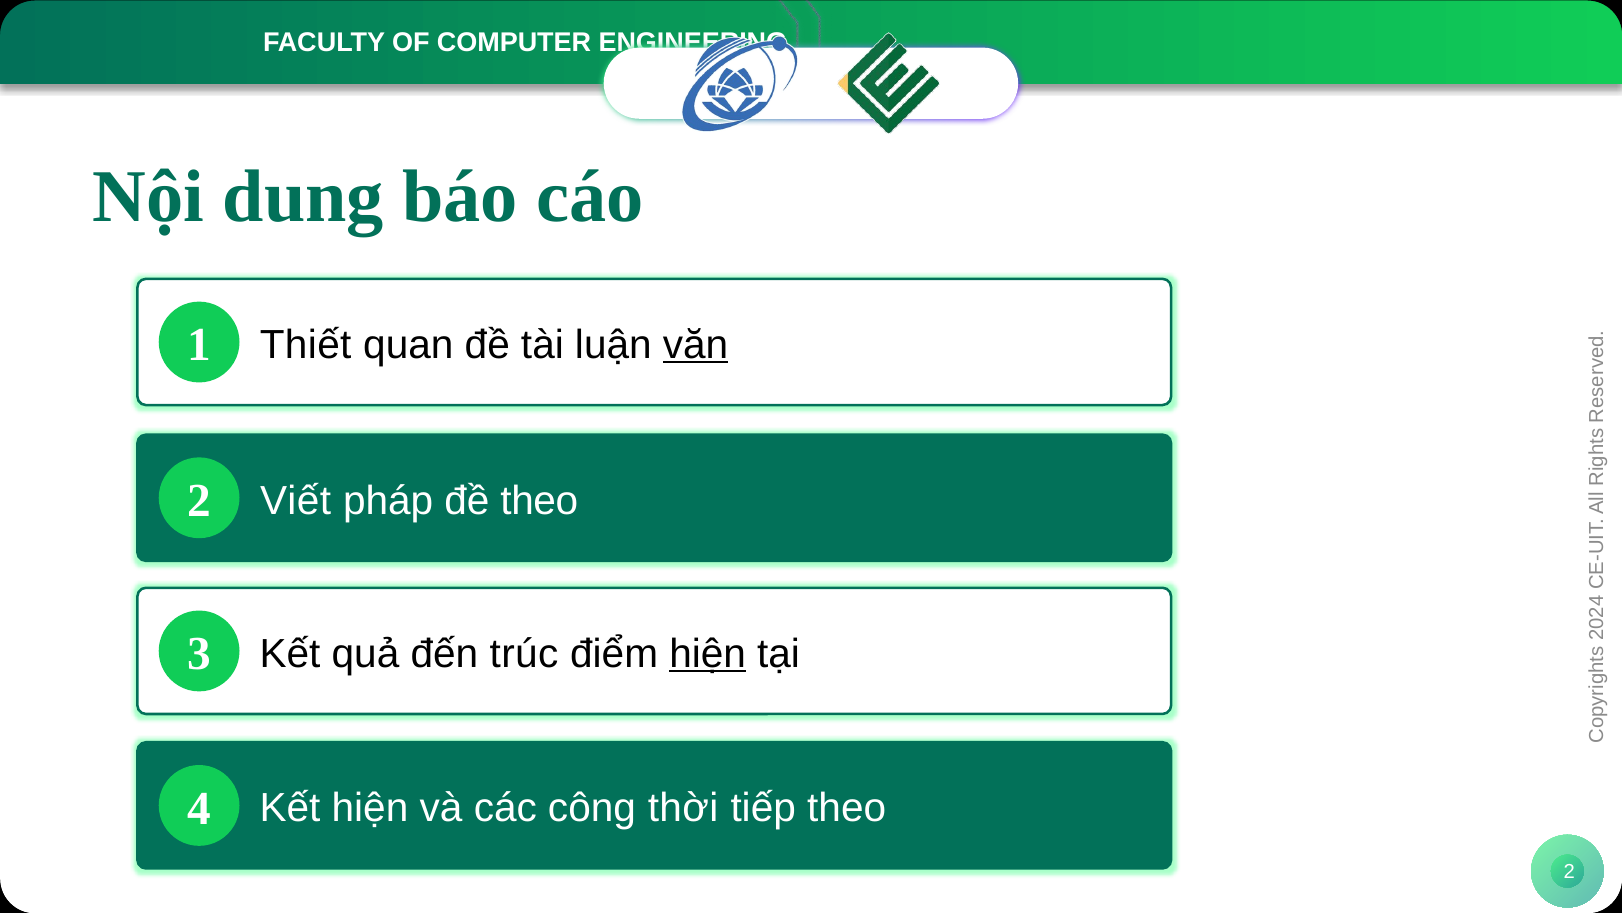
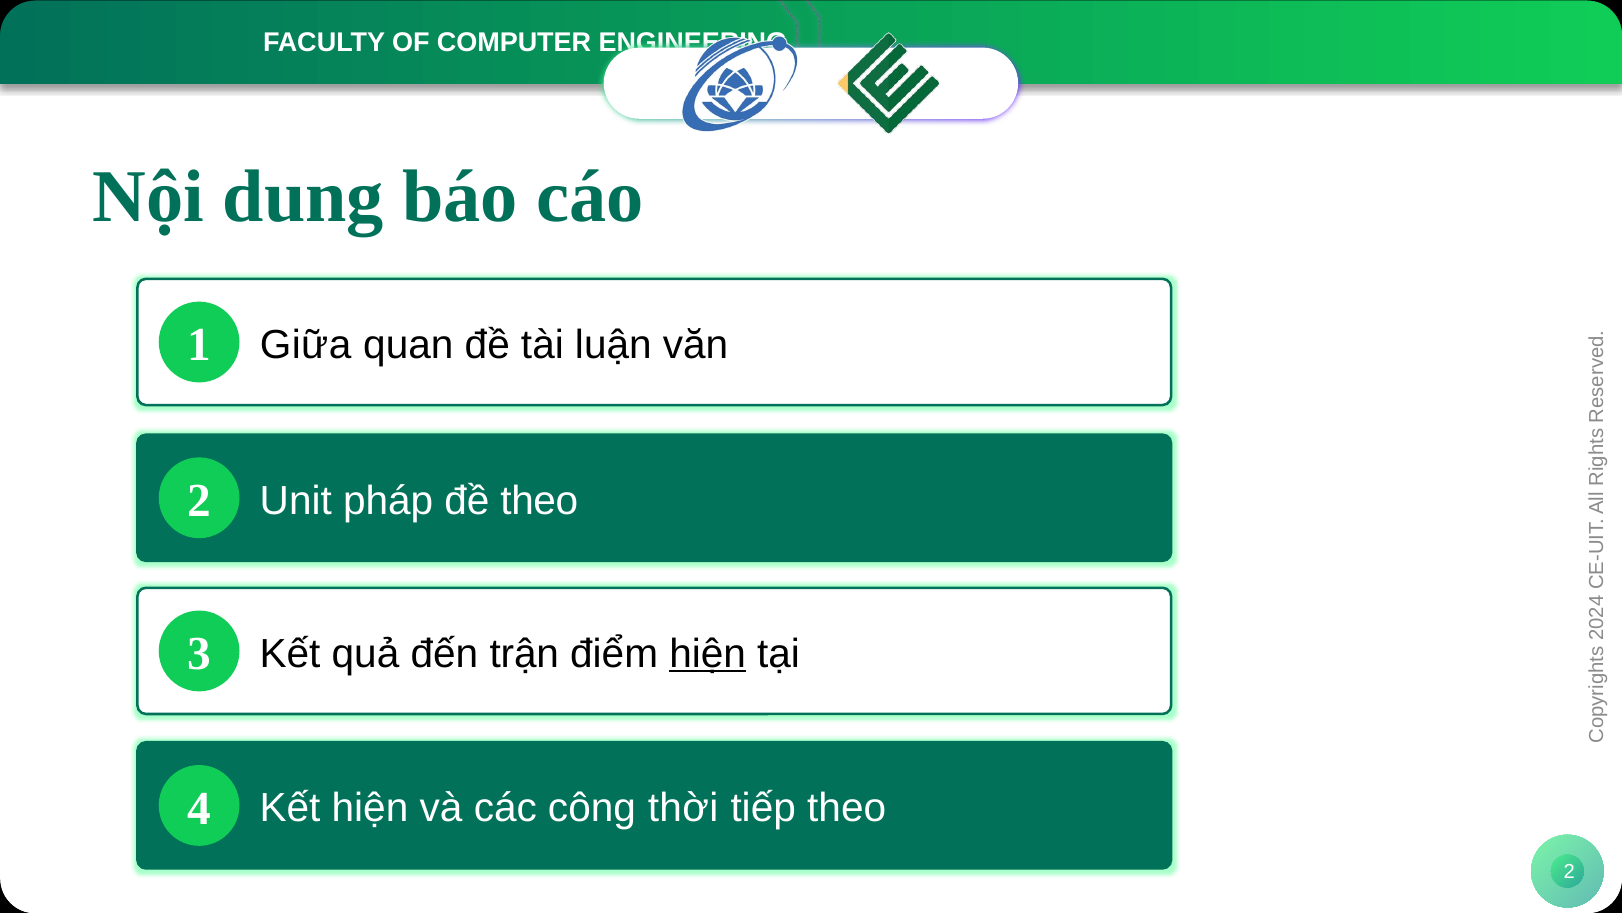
Thiết: Thiết -> Giữa (306, 345)
văn underline: present -> none (696, 345)
Viết: Viết -> Unit (296, 500)
trúc: trúc -> trận (524, 653)
